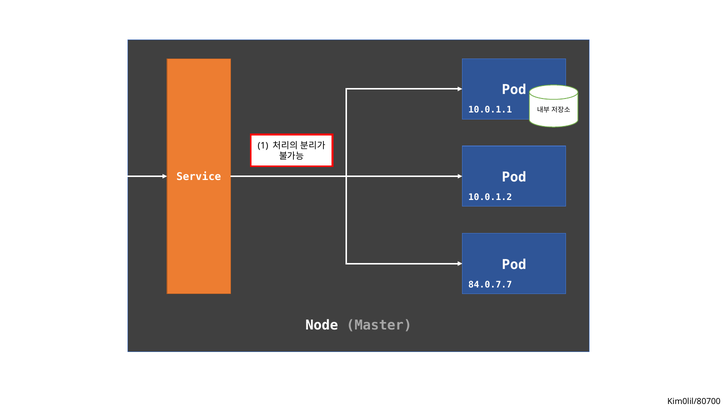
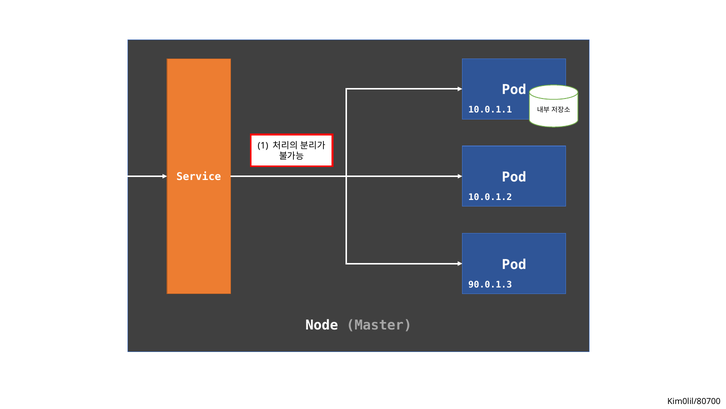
84.0.7.7: 84.0.7.7 -> 90.0.1.3 (490, 284)
